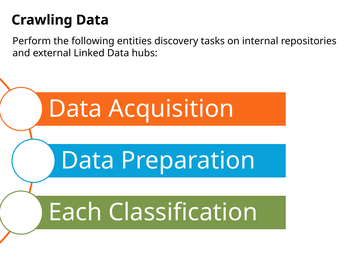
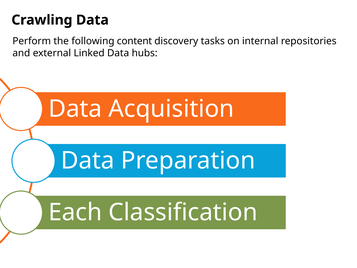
entities: entities -> content (134, 41)
